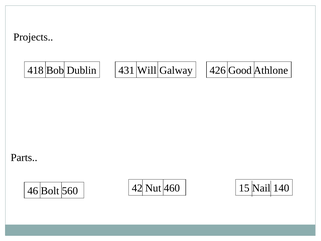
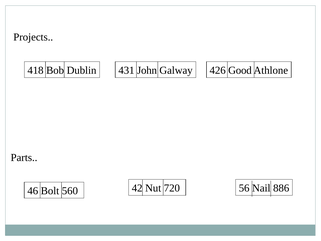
Will: Will -> John (147, 70)
460: 460 -> 720 (172, 188)
15: 15 -> 56 (244, 188)
140: 140 -> 886 (281, 188)
